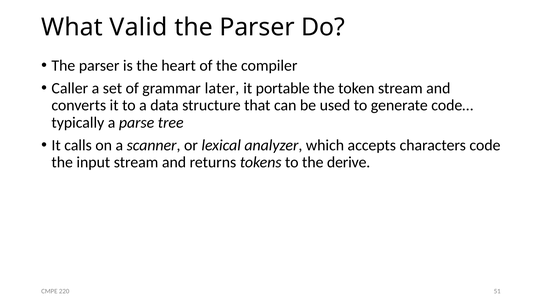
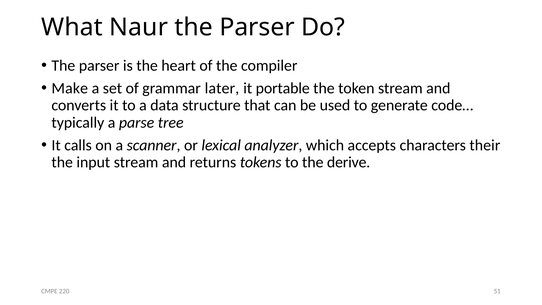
Valid: Valid -> Naur (139, 27)
Caller: Caller -> Make (70, 88)
code: code -> their (485, 145)
